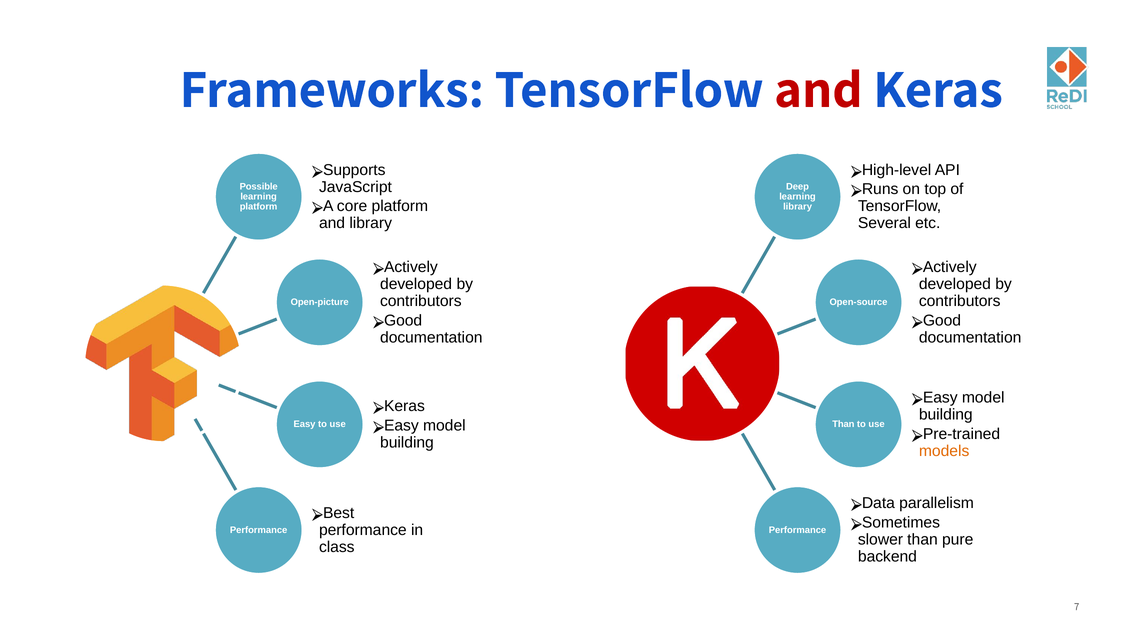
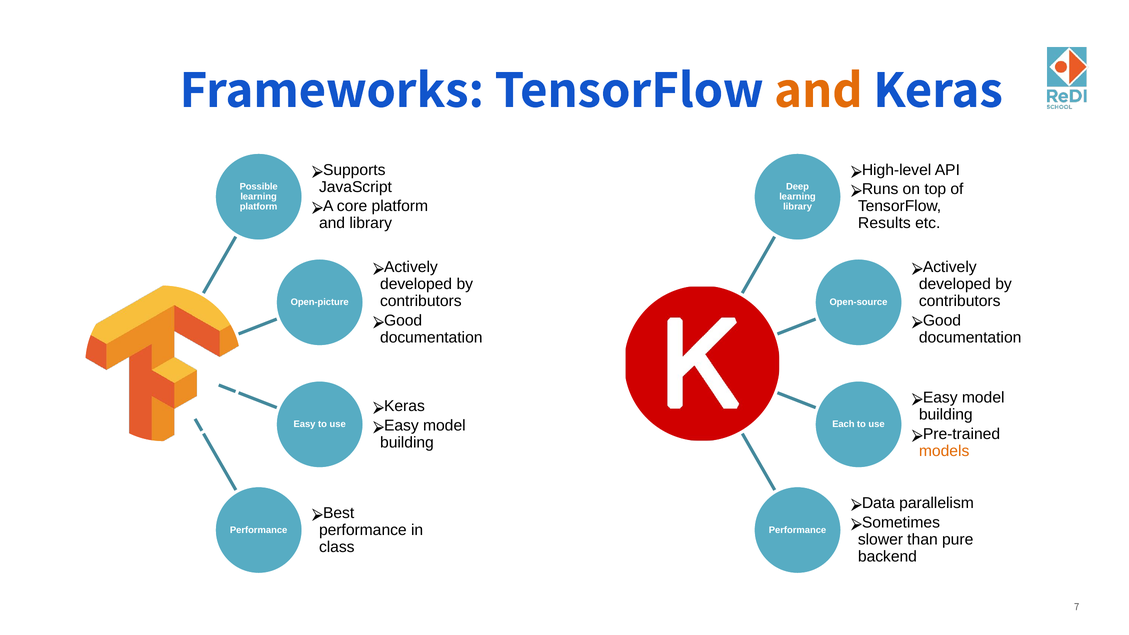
and colour: red -> orange (818, 89)
Several: Several -> Results (884, 223)
Than: Than -> Each (843, 424)
